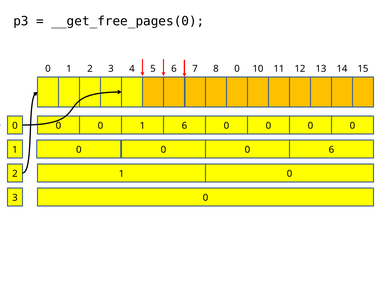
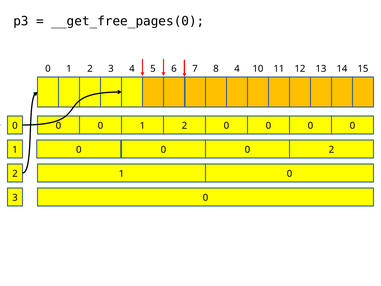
8 0: 0 -> 4 (237, 69)
6: 6 -> 2 (184, 126)
0 6: 6 -> 2 (331, 150)
